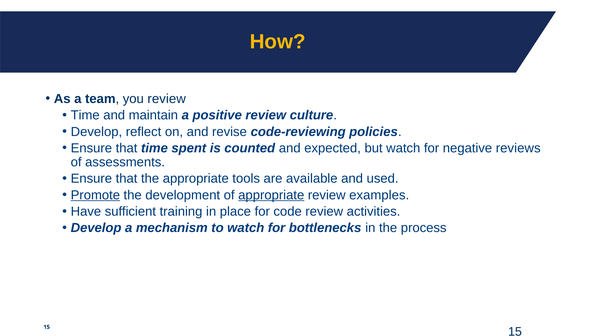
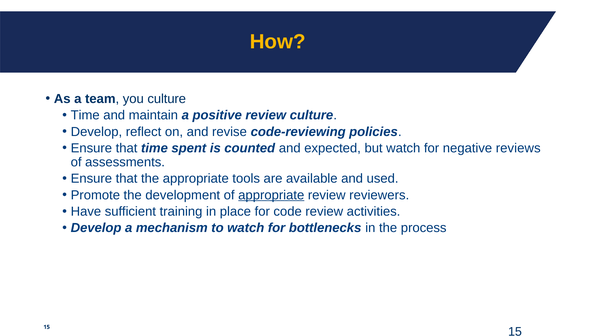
you review: review -> culture (167, 99)
Promote underline: present -> none (95, 195)
examples: examples -> reviewers (379, 195)
